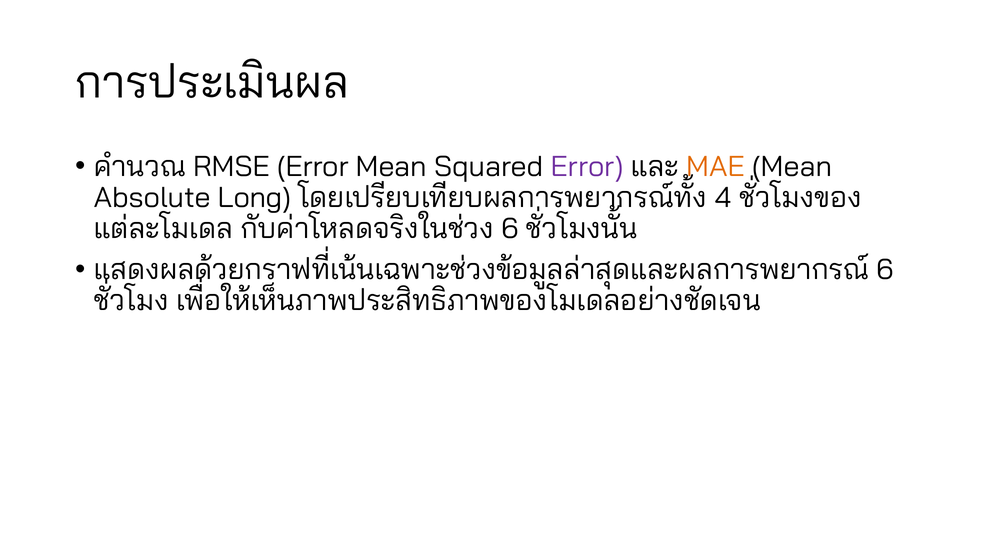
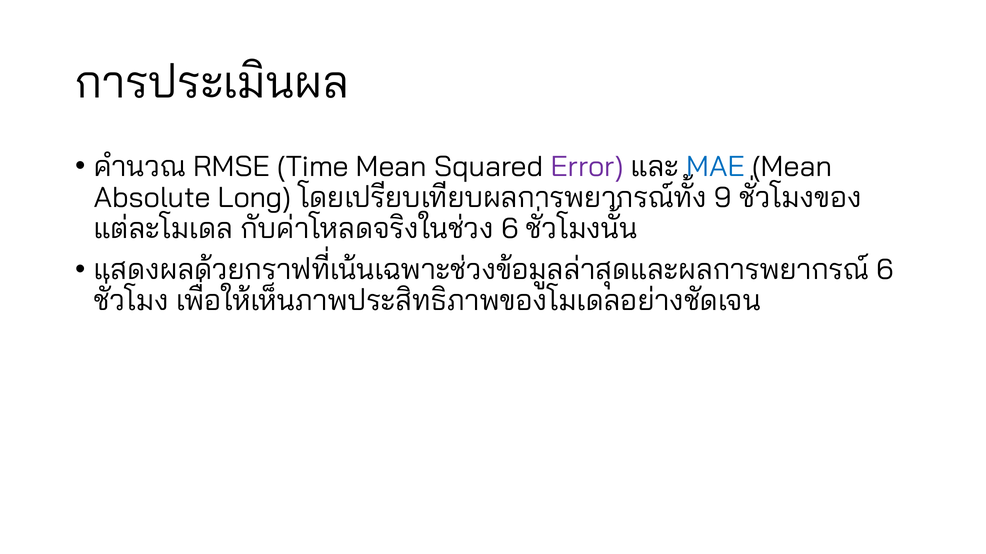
RMSE Error: Error -> Time (313, 167)
MAE colour: orange -> blue (716, 167)
4: 4 -> 9 (723, 198)
